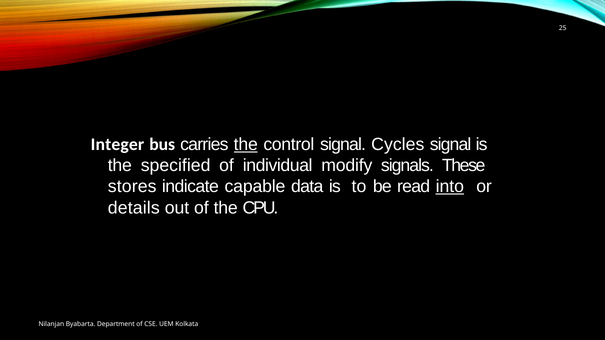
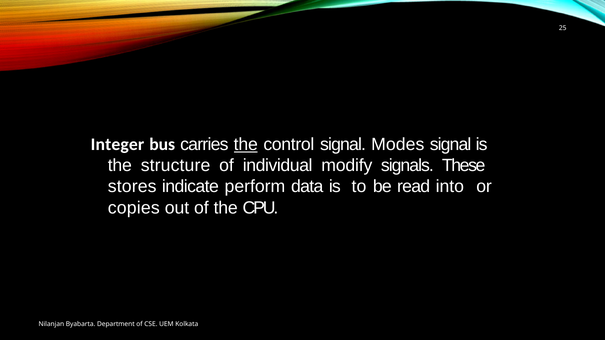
Cycles: Cycles -> Modes (398, 144)
specified: specified -> structure (176, 166)
capable: capable -> perform (255, 187)
into underline: present -> none (450, 187)
details: details -> copies (134, 208)
